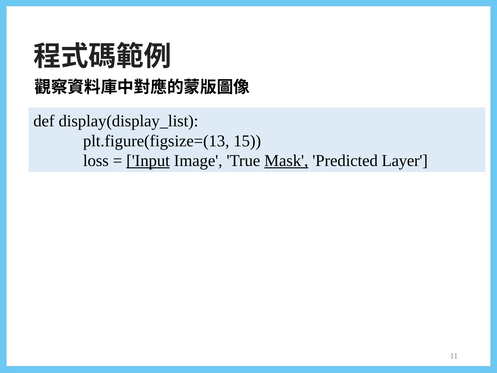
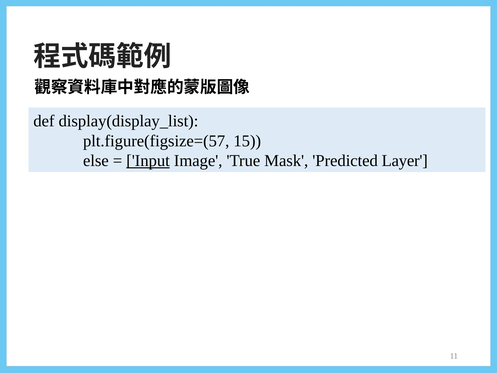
plt.figure(figsize=(13: plt.figure(figsize=(13 -> plt.figure(figsize=(57 (156, 141)
loss: loss -> else (96, 161)
Mask underline: present -> none (286, 161)
